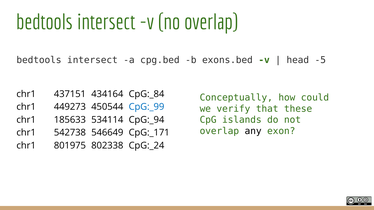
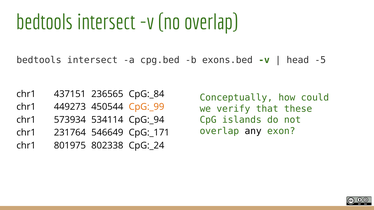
434164: 434164 -> 236565 (107, 94)
CpG:_99 colour: blue -> orange (146, 107)
185633: 185633 -> 573934 (70, 120)
542738: 542738 -> 231764 (70, 133)
